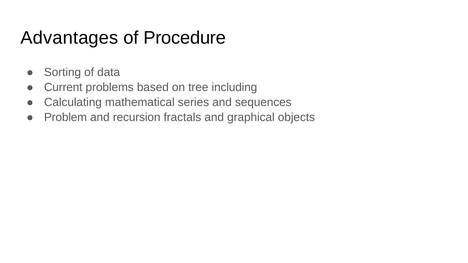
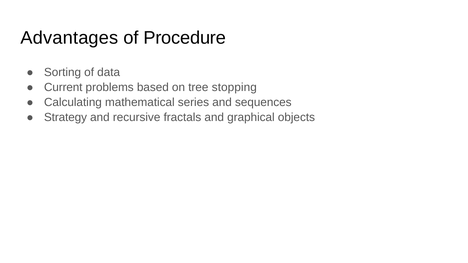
including: including -> stopping (234, 87)
Problem: Problem -> Strategy (66, 118)
recursion: recursion -> recursive (137, 118)
